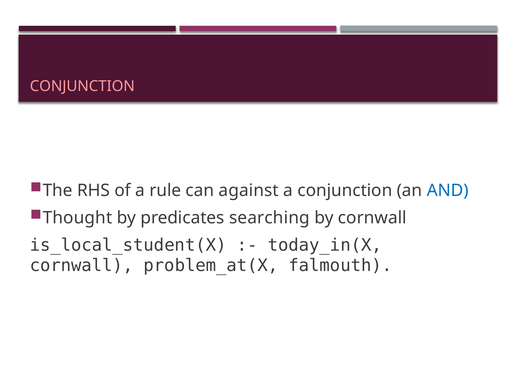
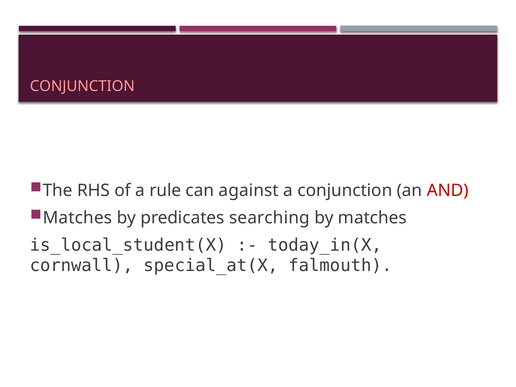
AND colour: blue -> red (448, 190)
Thought: Thought -> Matches (78, 218)
by cornwall: cornwall -> matches (372, 218)
problem_at(X: problem_at(X -> special_at(X (211, 266)
